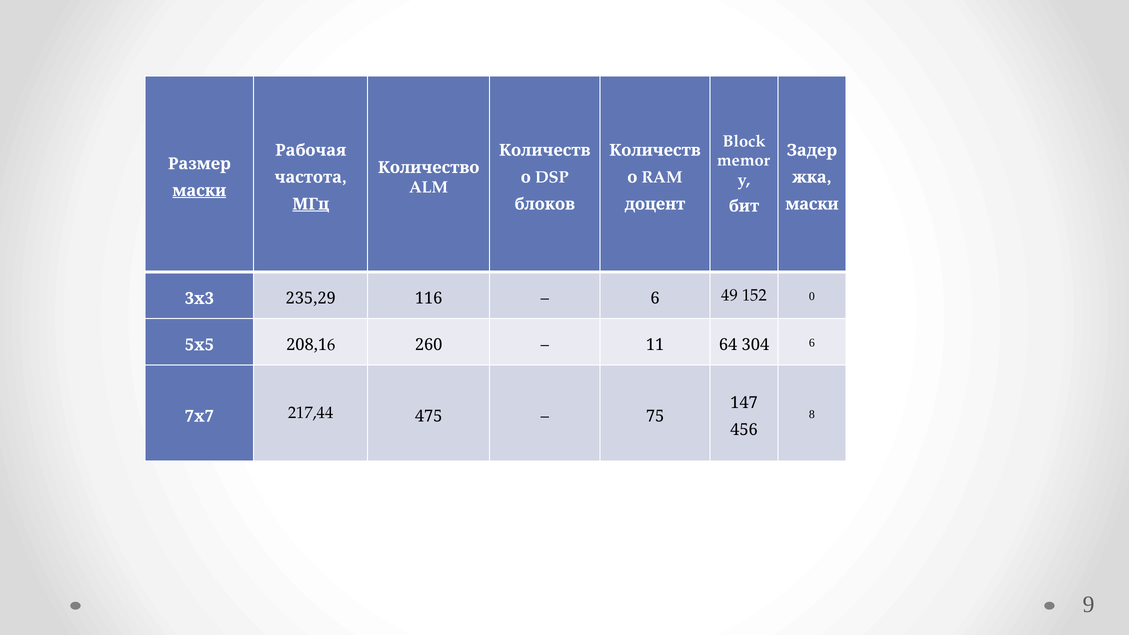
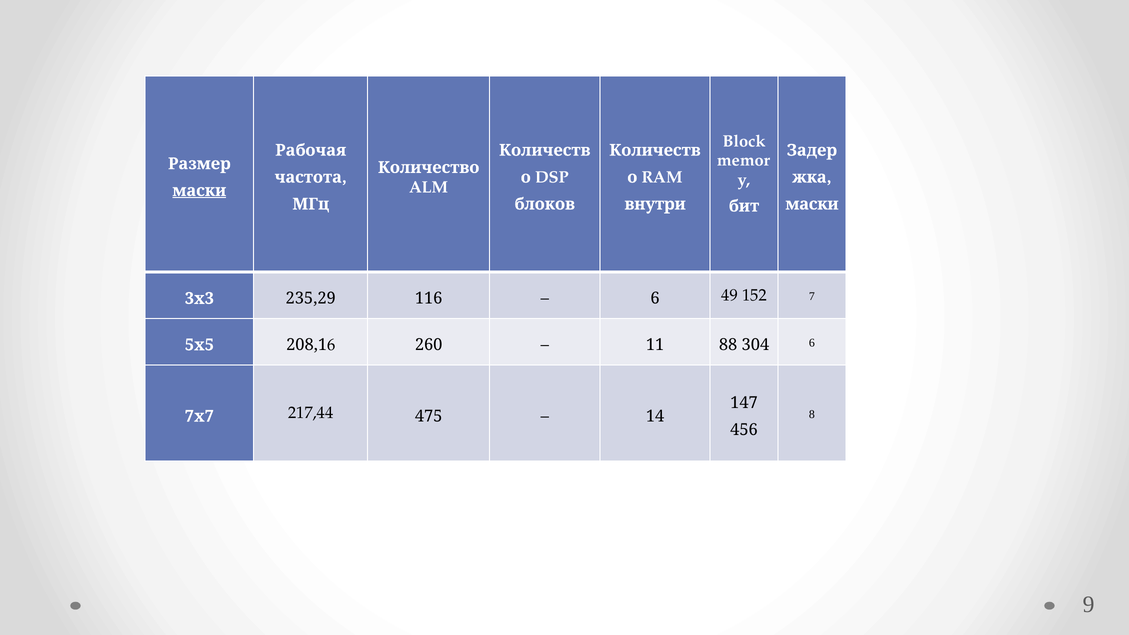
МГц underline: present -> none (311, 204)
доцент: доцент -> внутри (655, 204)
0: 0 -> 7 (812, 297)
64: 64 -> 88 (728, 345)
75: 75 -> 14 (655, 416)
